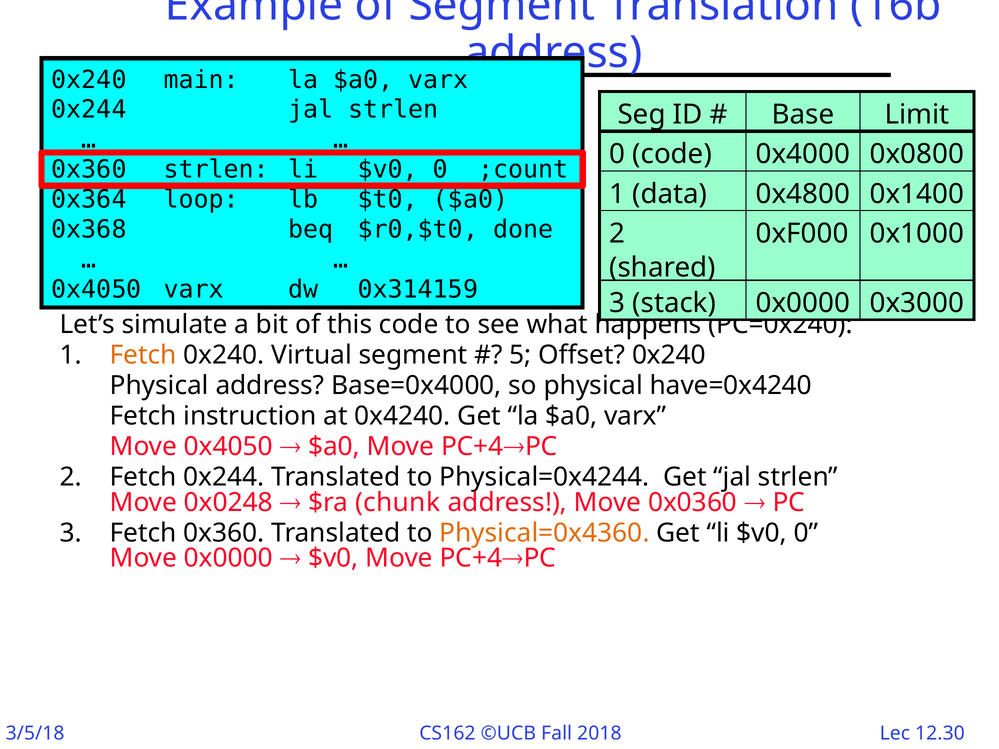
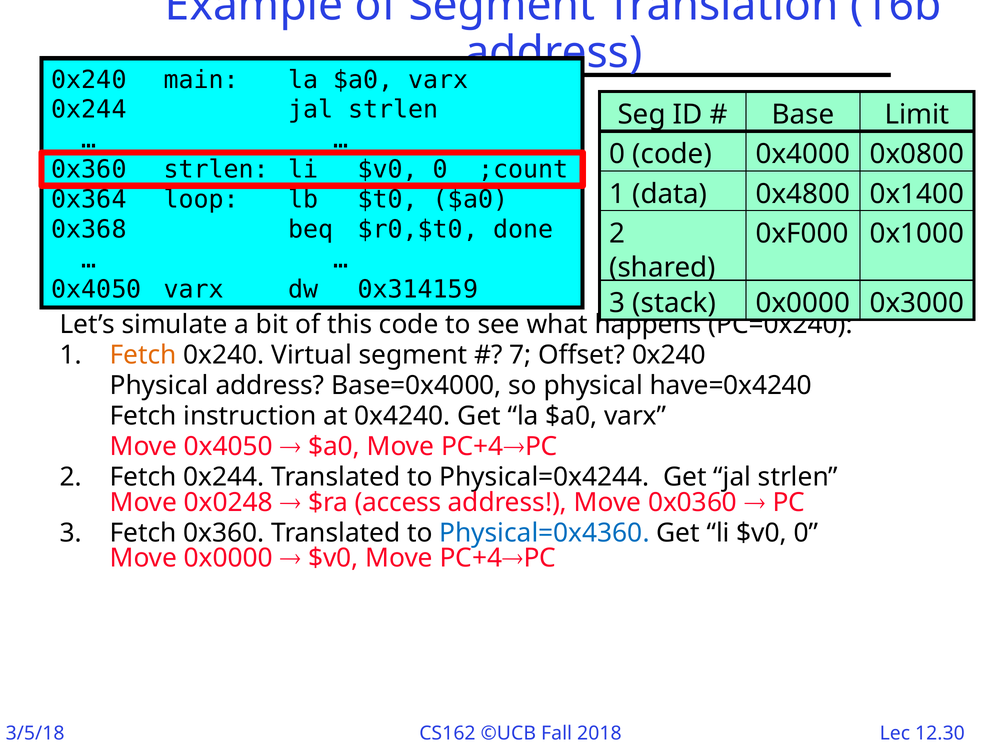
5: 5 -> 7 (520, 355)
chunk: chunk -> access (398, 503)
Physical=0x4360 colour: orange -> blue (544, 533)
